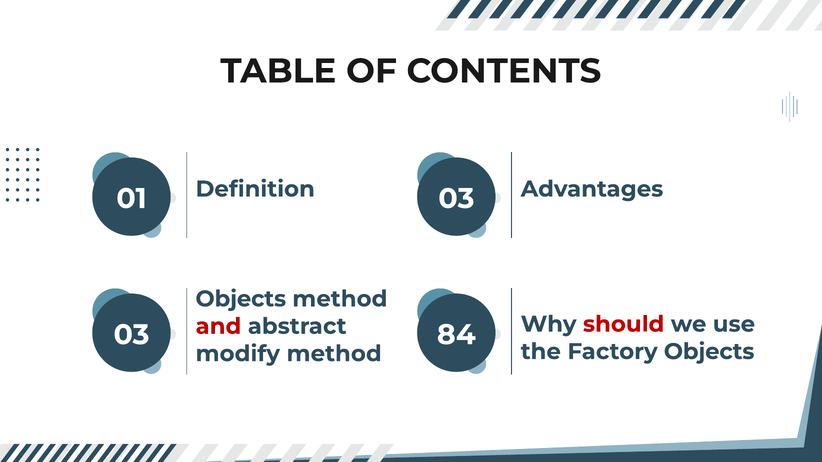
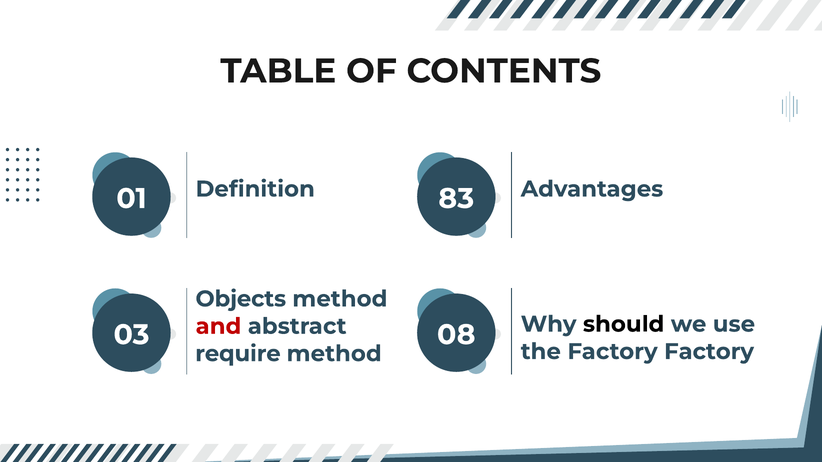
01 03: 03 -> 83 (456, 199)
should colour: red -> black (624, 324)
84: 84 -> 08 (456, 335)
Factory Objects: Objects -> Factory (709, 352)
modify: modify -> require (238, 354)
